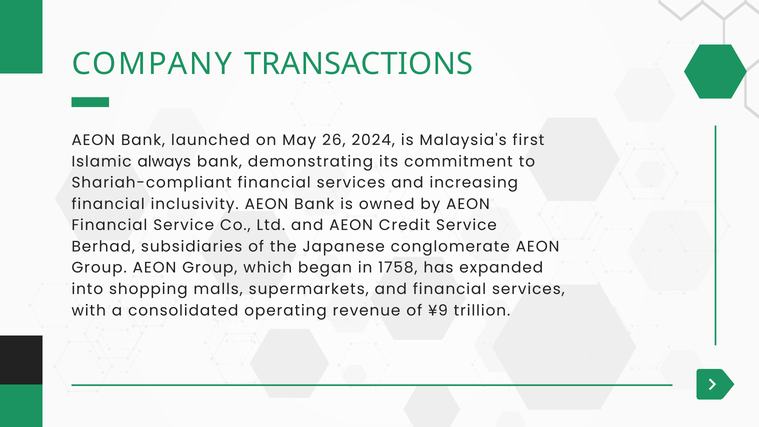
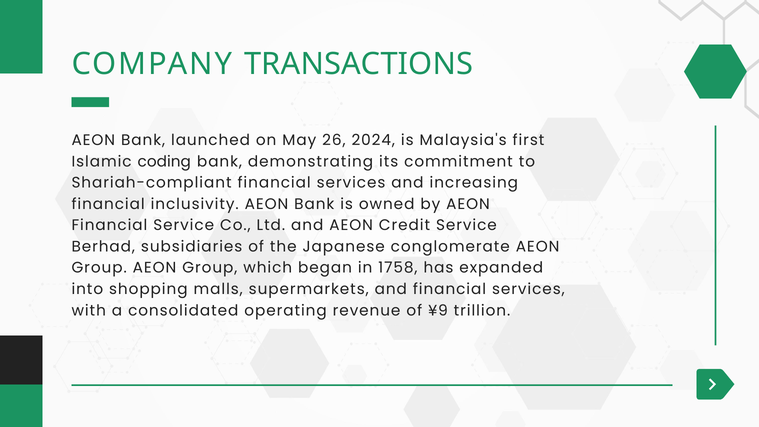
always: always -> coding (164, 162)
